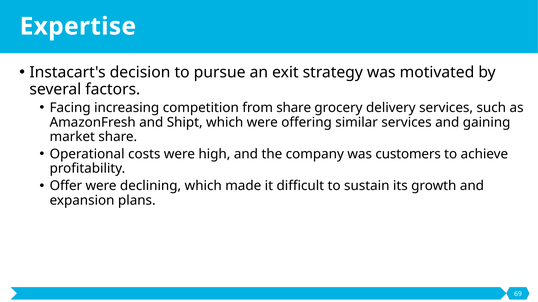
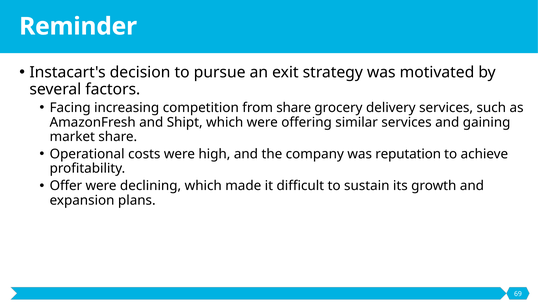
Expertise: Expertise -> Reminder (78, 26)
customers: customers -> reputation (408, 154)
